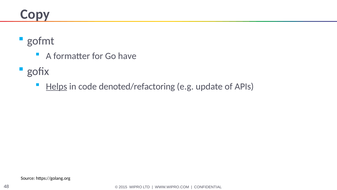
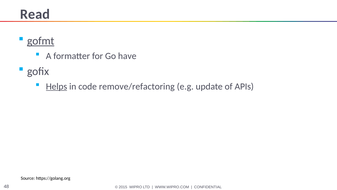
Copy: Copy -> Read (35, 14)
gofmt underline: none -> present (41, 41)
denoted/refactoring: denoted/refactoring -> remove/refactoring (137, 86)
